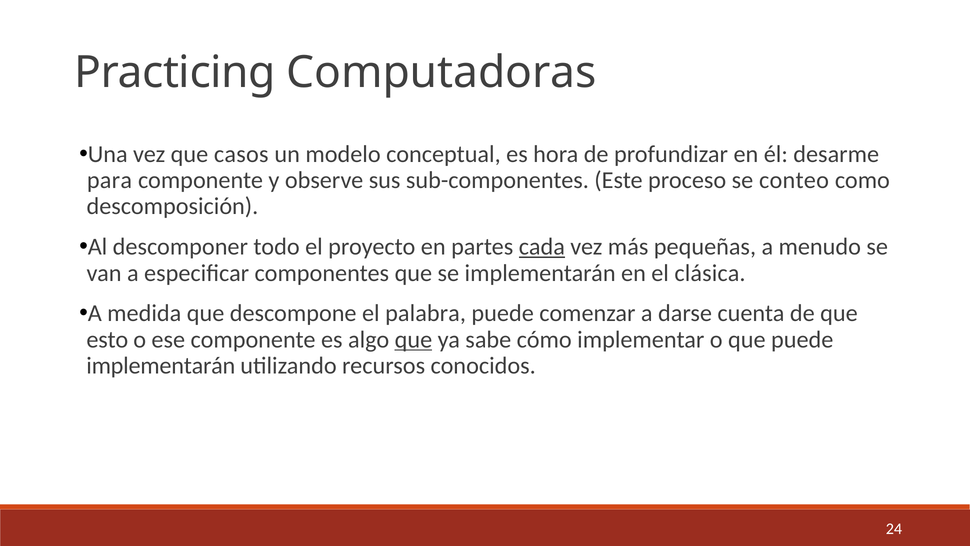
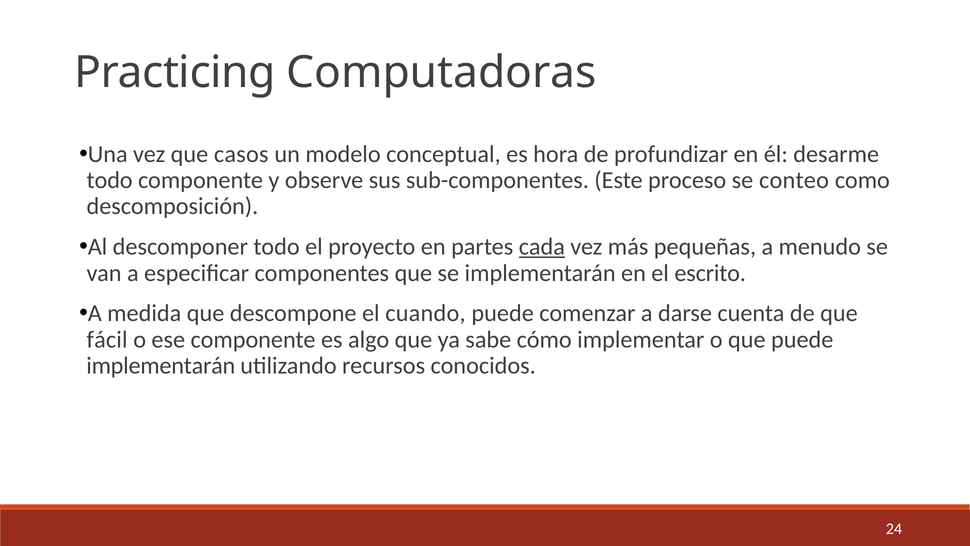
para: para -> todo (110, 180)
clásica: clásica -> escrito (710, 273)
palabra: palabra -> cuando (425, 313)
esto: esto -> fácil (107, 339)
que underline: present -> none (413, 339)
